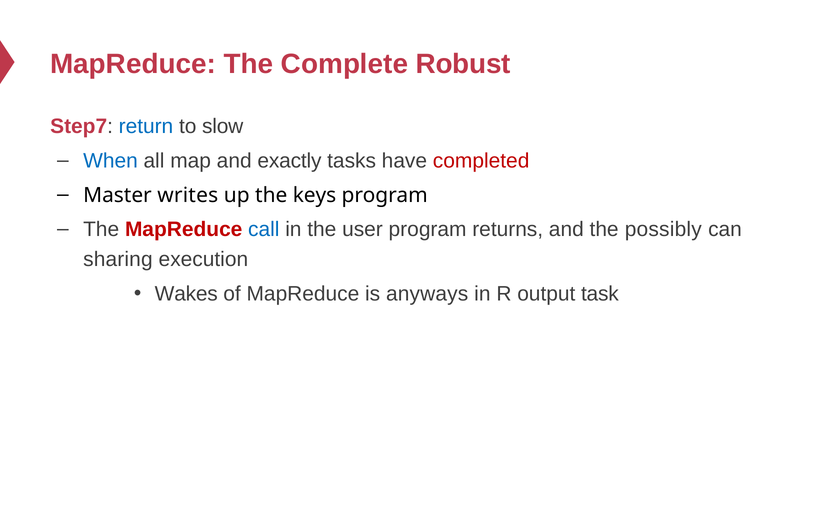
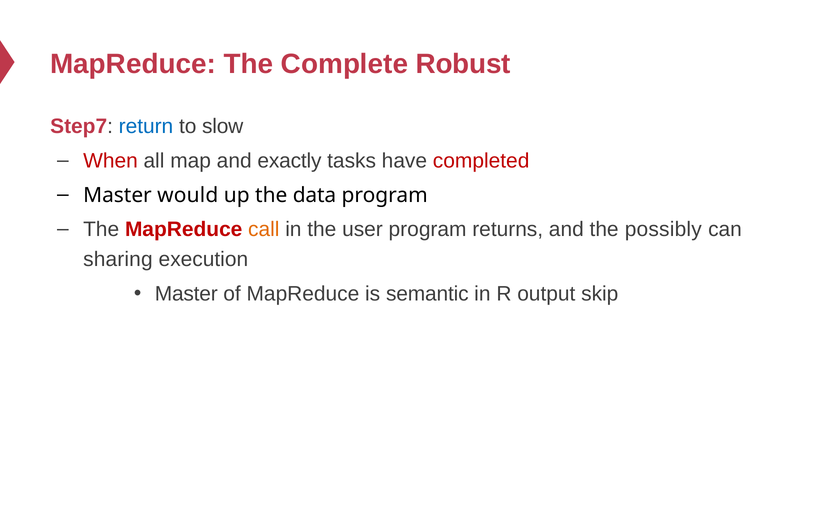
When colour: blue -> red (110, 161)
writes: writes -> would (188, 195)
keys: keys -> data (314, 195)
call colour: blue -> orange (264, 229)
Wakes: Wakes -> Master (186, 294)
anyways: anyways -> semantic (427, 294)
task: task -> skip (600, 294)
